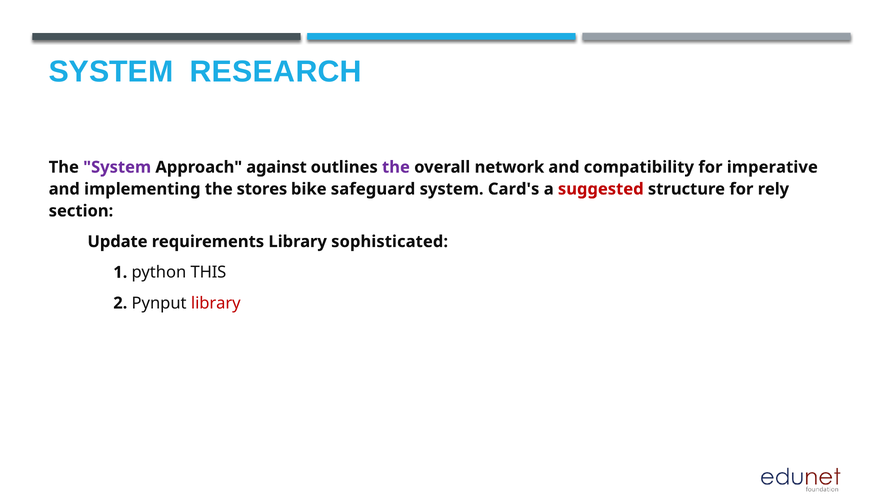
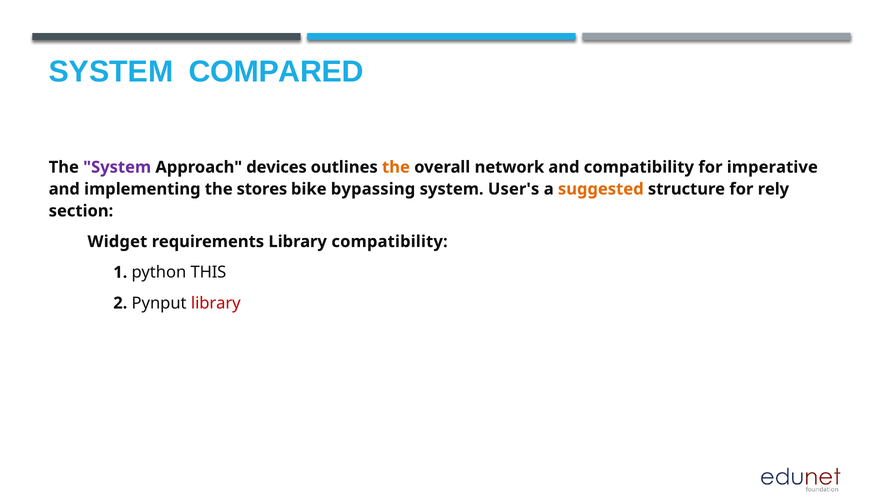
RESEARCH: RESEARCH -> COMPARED (276, 72)
against: against -> devices (277, 167)
the colour: purple -> orange (396, 167)
safeguard: safeguard -> bypassing (373, 189)
Card's: Card's -> User's (514, 189)
suggested colour: red -> orange (601, 189)
Update: Update -> Widget (117, 241)
Library sophisticated: sophisticated -> compatibility (390, 241)
